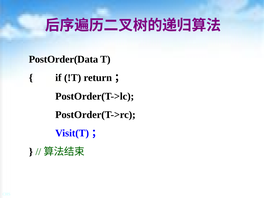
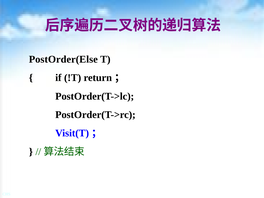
PostOrder(Data: PostOrder(Data -> PostOrder(Else (63, 59)
